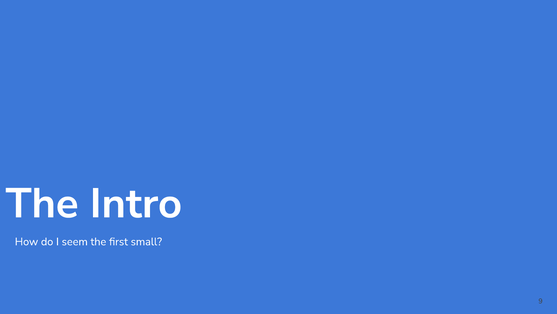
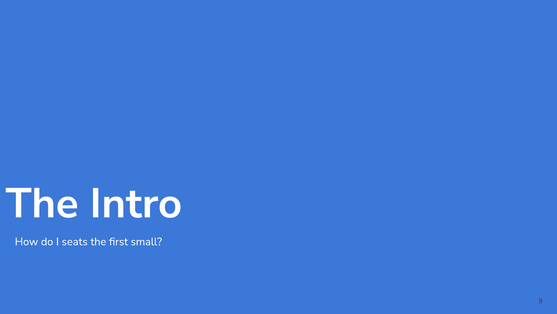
seem: seem -> seats (75, 241)
